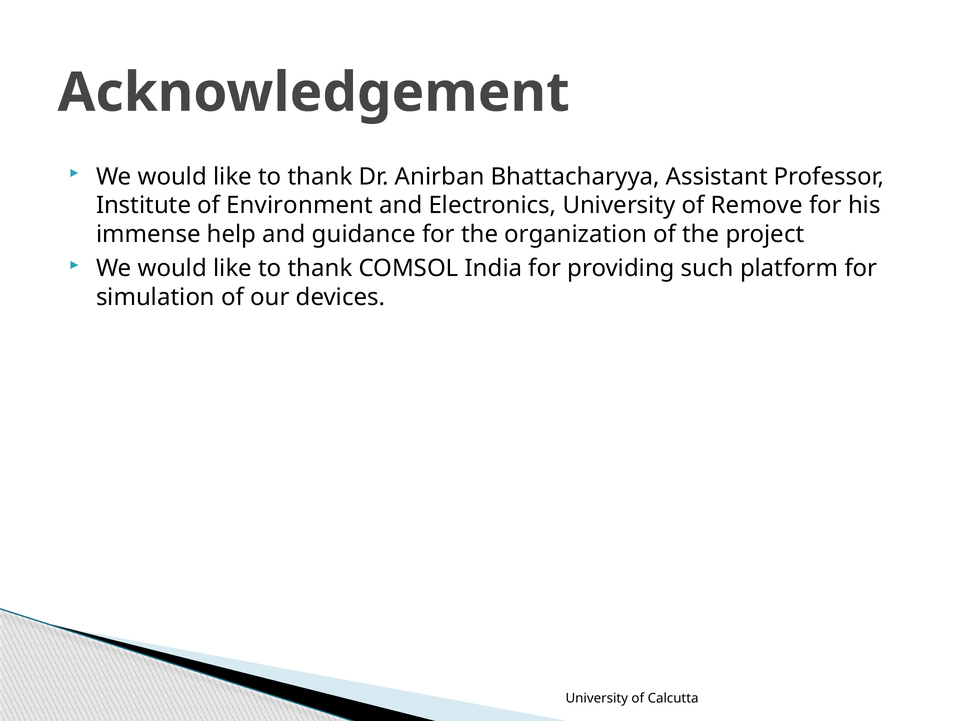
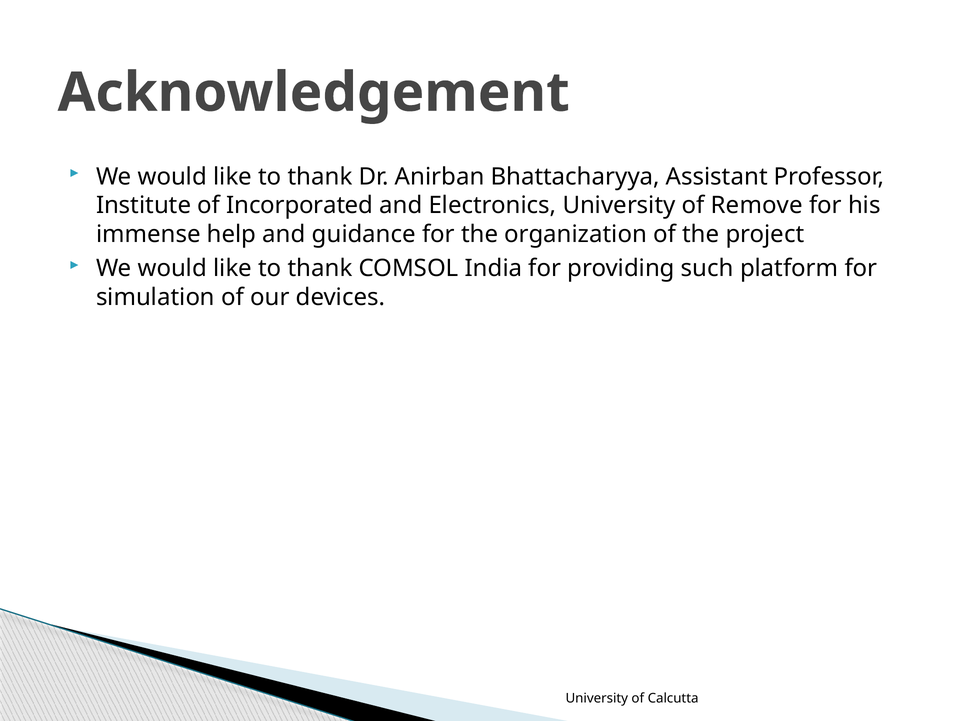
Environment: Environment -> Incorporated (300, 206)
